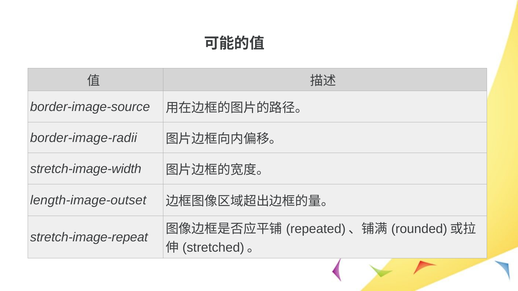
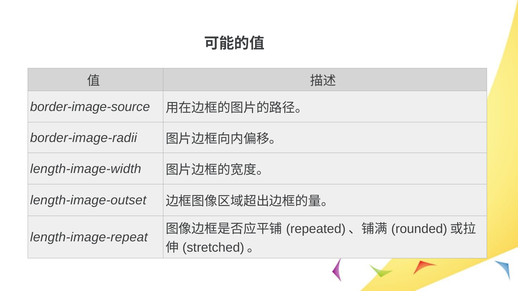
stretch-image-width: stretch-image-width -> length-image-width (86, 169)
stretch-image-repeat: stretch-image-repeat -> length-image-repeat (89, 237)
